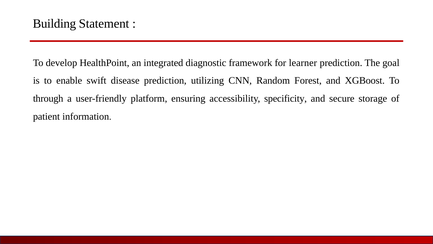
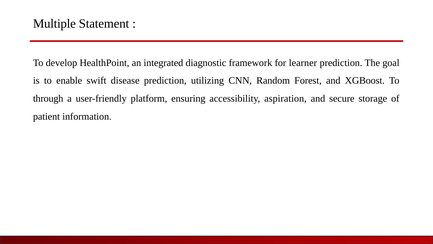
Building: Building -> Multiple (54, 24)
specificity: specificity -> aspiration (285, 98)
